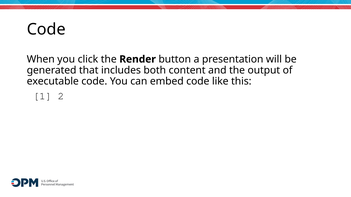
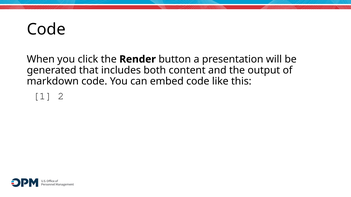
executable: executable -> markdown (53, 81)
